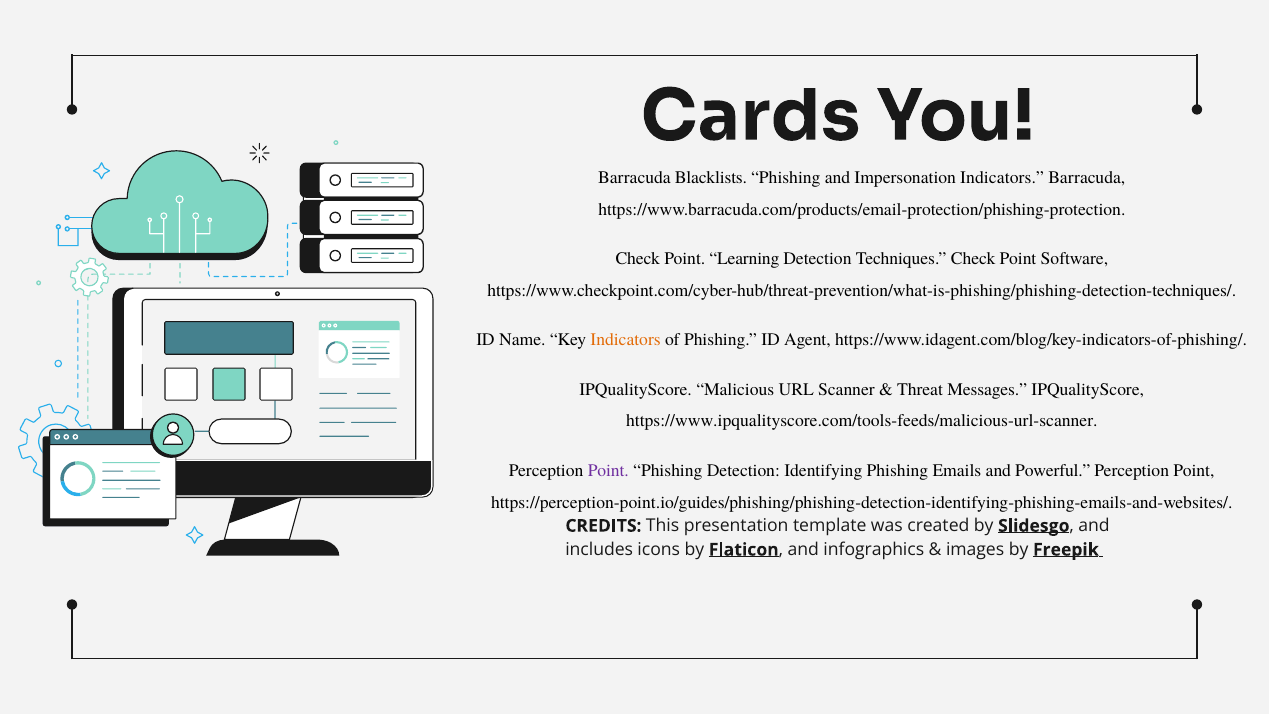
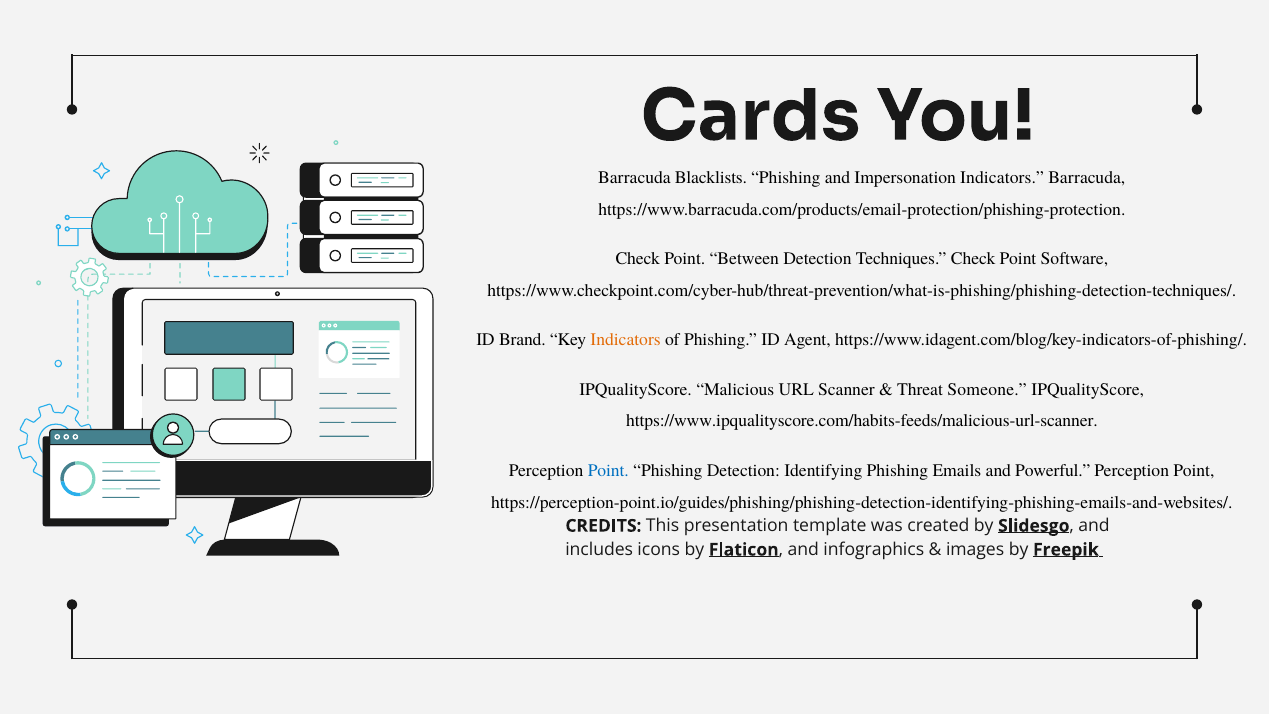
Learning: Learning -> Between (744, 259)
Name: Name -> Brand (522, 340)
Messages: Messages -> Someone (987, 389)
https://www.ipqualityscore.com/tools-feeds/malicious-url-scanner: https://www.ipqualityscore.com/tools-feeds/malicious-url-scanner -> https://www.ipqualityscore.com/habits-feeds/malicious-url-scanner (862, 421)
Point colour: purple -> blue (608, 470)
